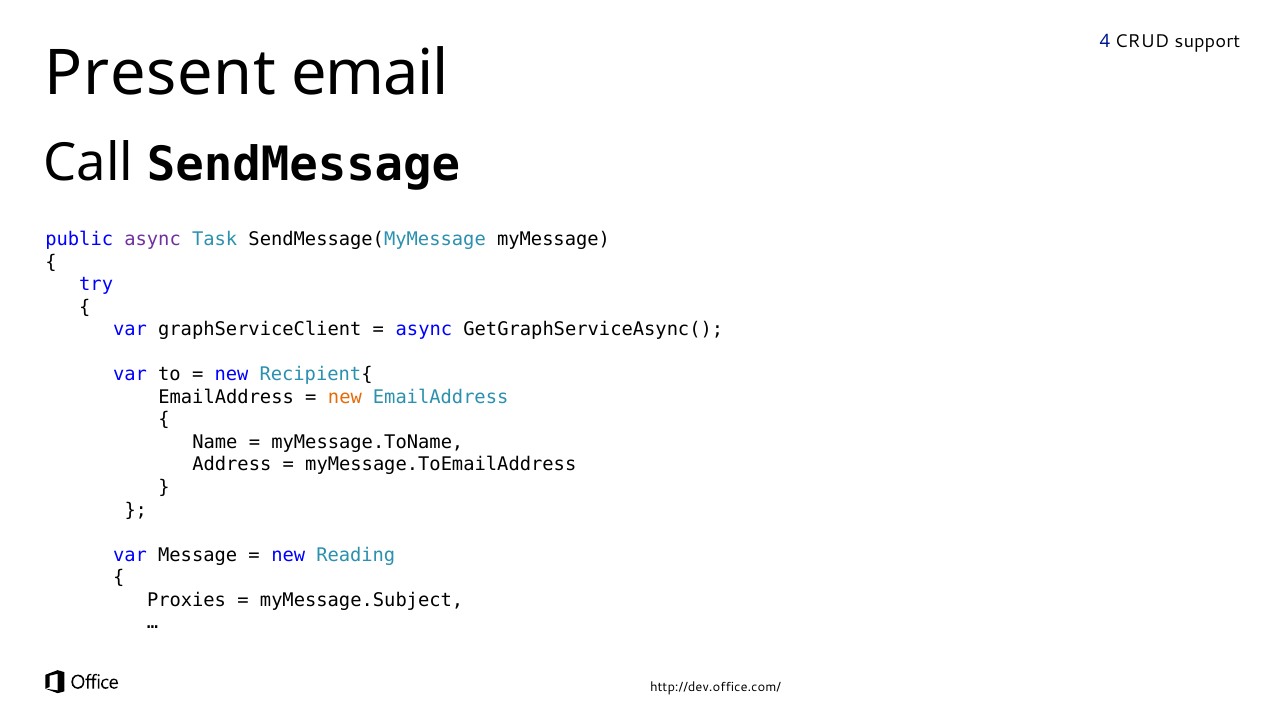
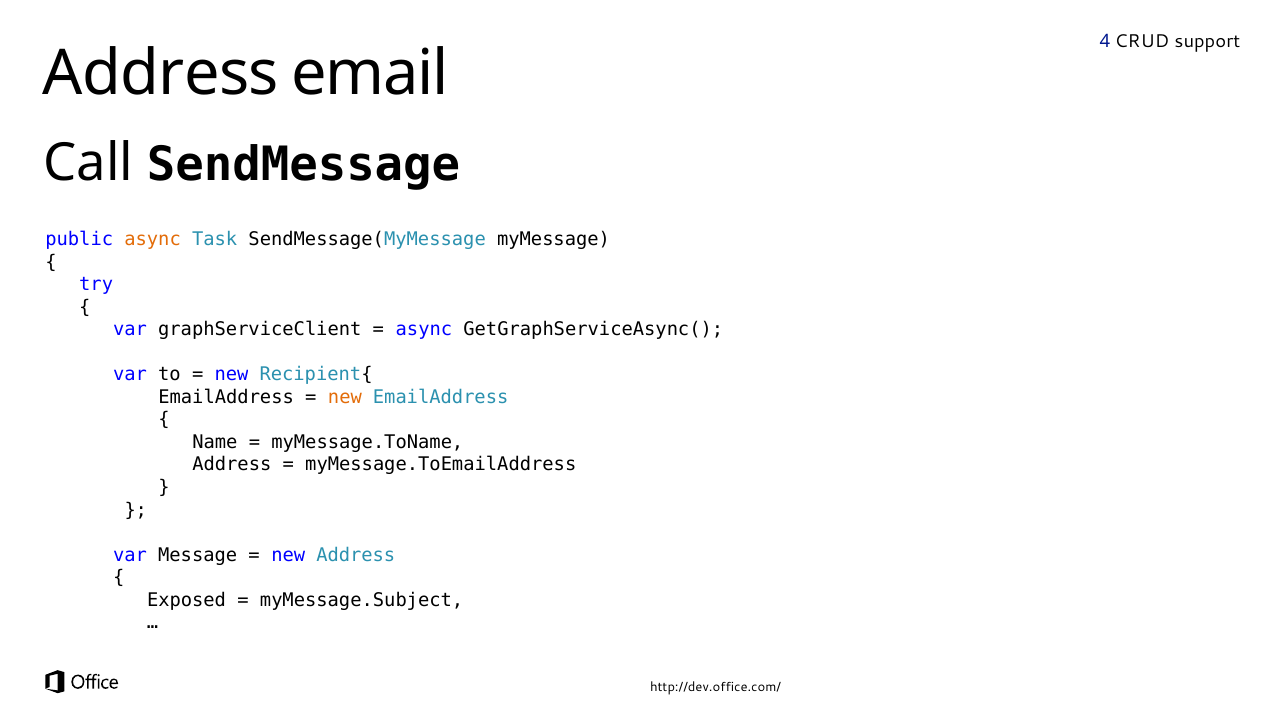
Present: Present -> Address (161, 74)
async colour: purple -> orange (153, 239)
new Reading: Reading -> Address (356, 555)
Proxies: Proxies -> Exposed (187, 600)
